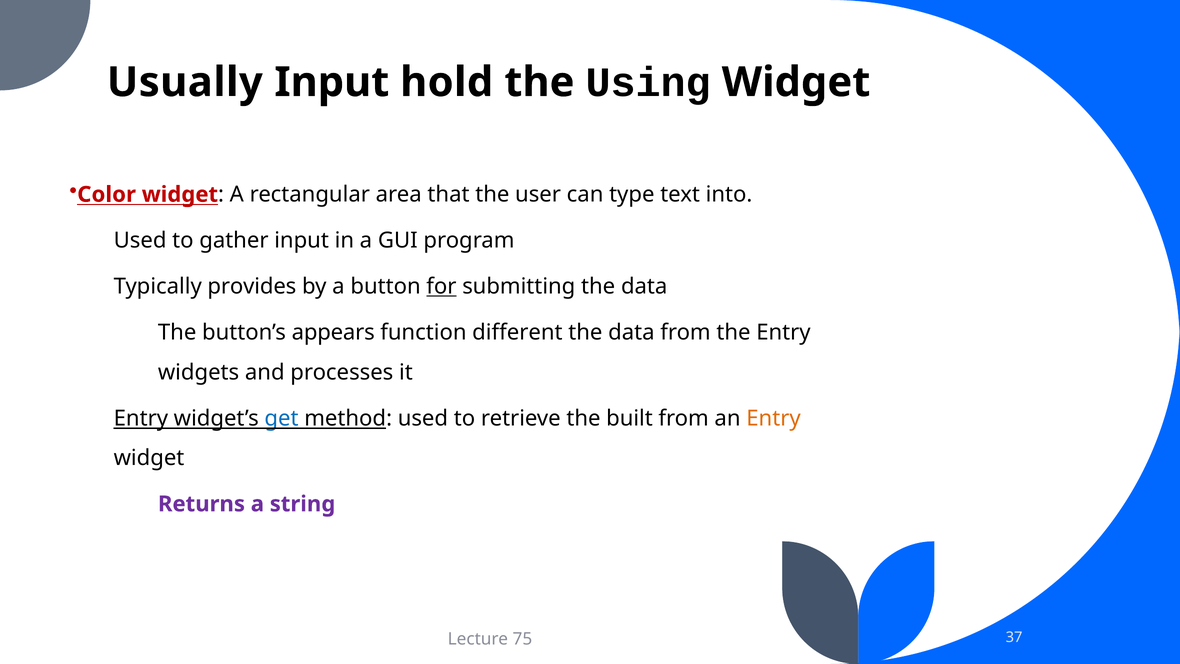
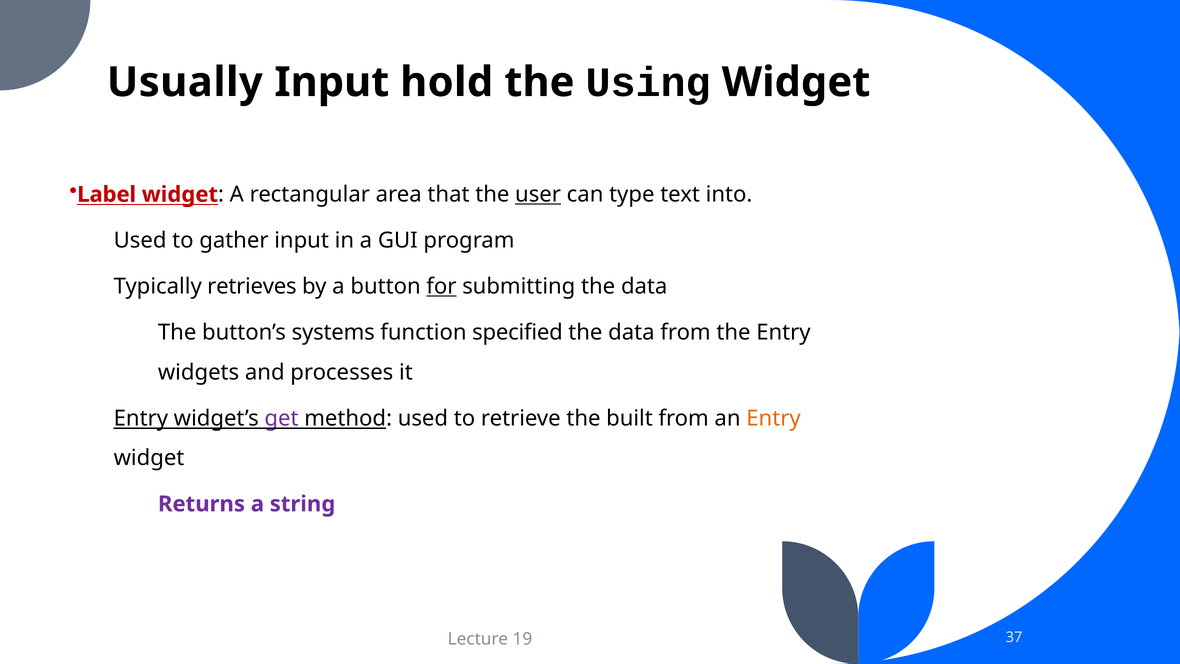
Color: Color -> Label (107, 194)
user underline: none -> present (538, 194)
provides: provides -> retrieves (252, 286)
appears: appears -> systems (333, 332)
different: different -> specified (518, 332)
get colour: blue -> purple (282, 418)
75: 75 -> 19 (522, 639)
